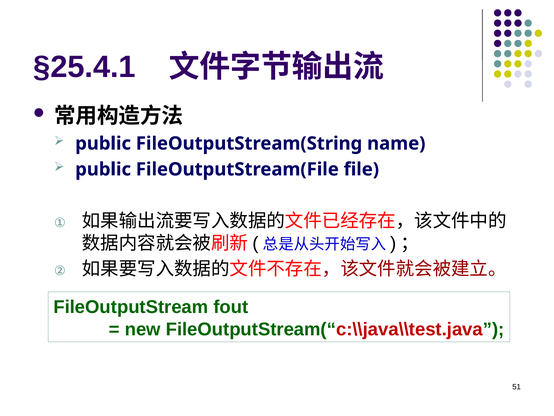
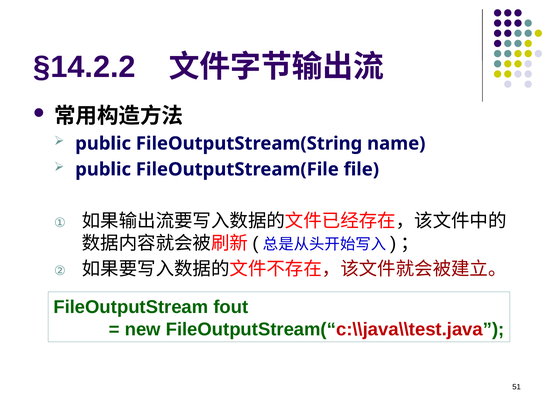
§25.4.1: §25.4.1 -> §14.2.2 (85, 67)
